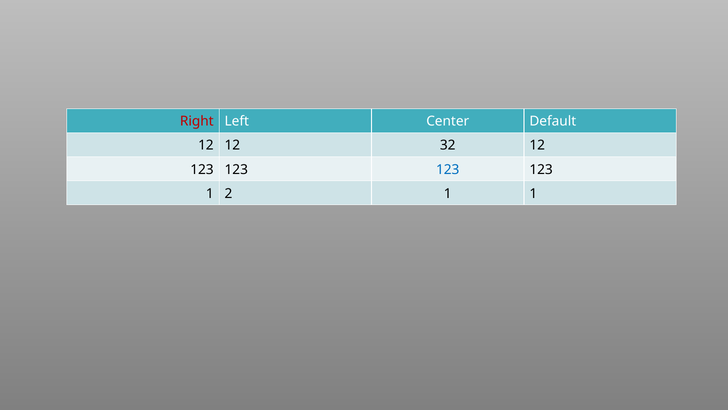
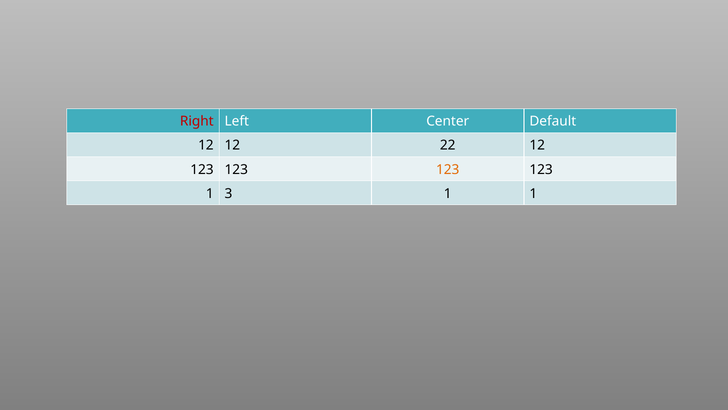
32: 32 -> 22 (448, 145)
123 colour: blue -> orange (448, 169)
2: 2 -> 3 (228, 193)
